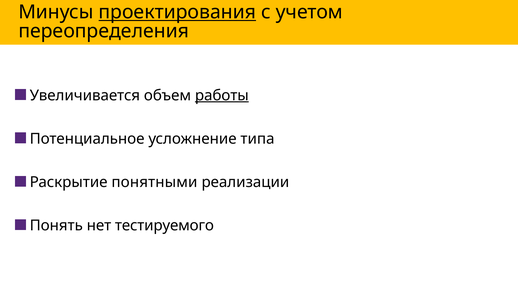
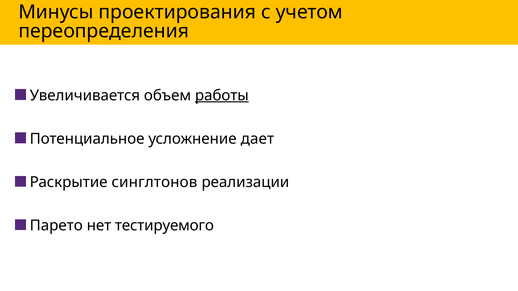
проектирования underline: present -> none (177, 12)
типа: типа -> дает (257, 139)
понятными: понятными -> синглтонов (154, 182)
Понять: Понять -> Парето (56, 226)
